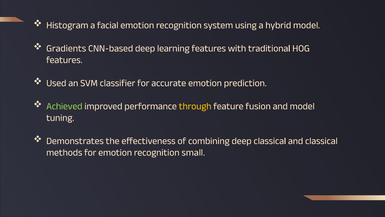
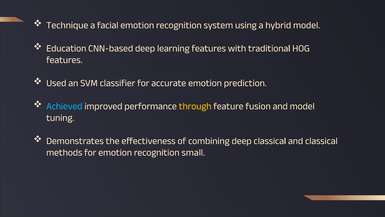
Histogram: Histogram -> Technique (67, 25)
Gradients: Gradients -> Education (66, 48)
Achieved colour: light green -> light blue (64, 106)
